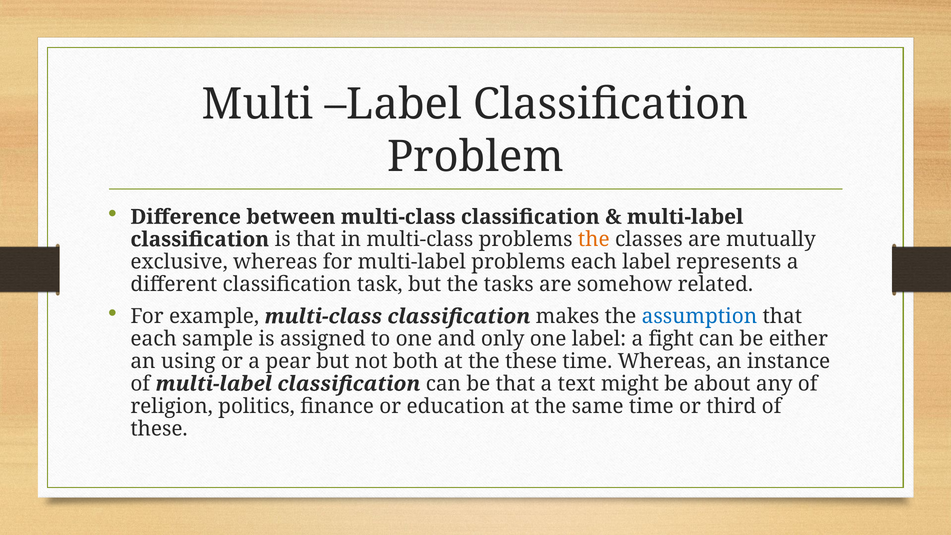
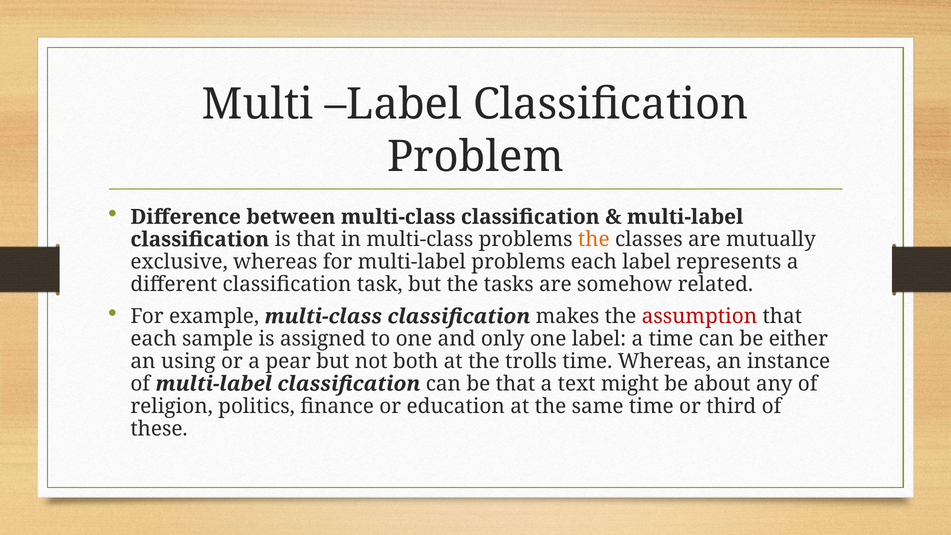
assumption colour: blue -> red (699, 316)
a fight: fight -> time (671, 339)
the these: these -> trolls (531, 361)
